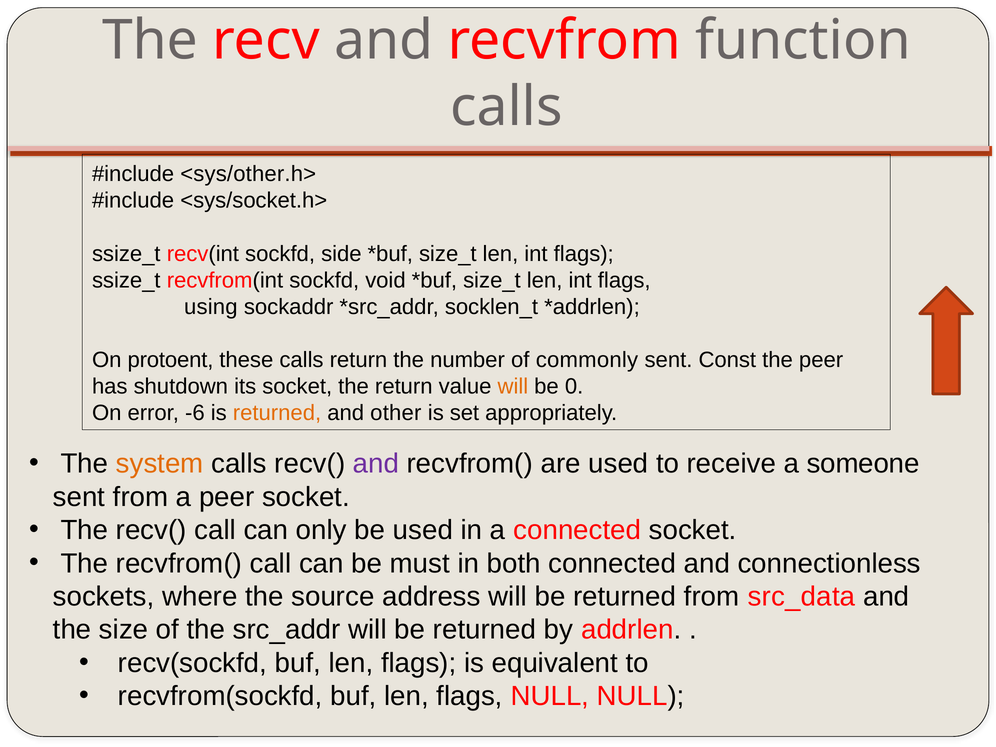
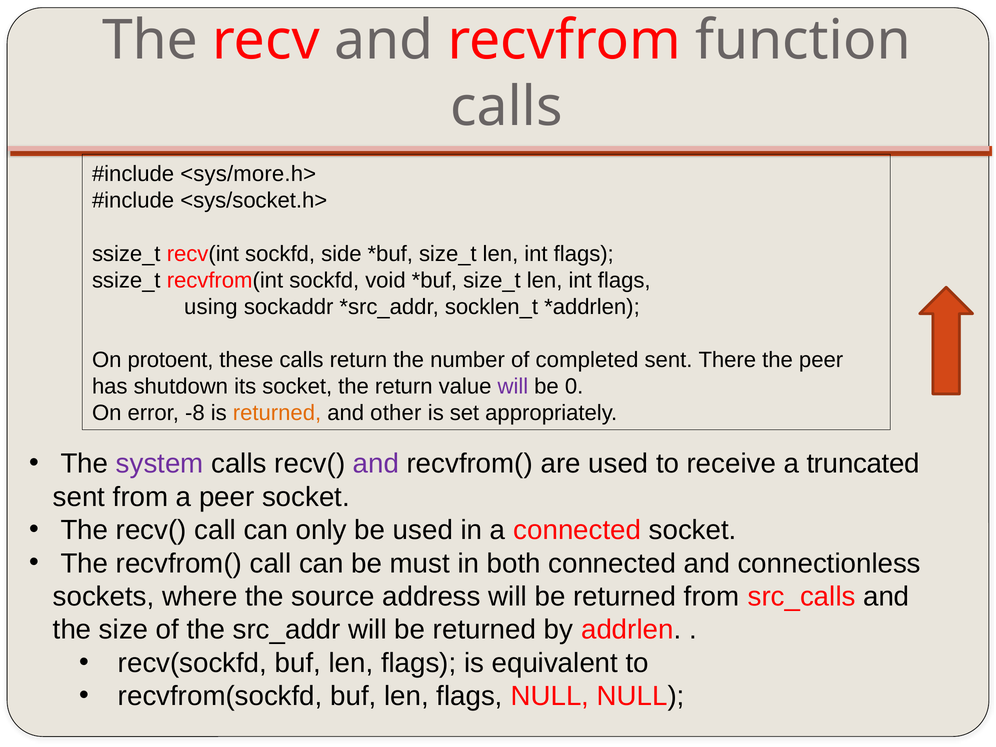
<sys/other.h>: <sys/other.h> -> <sys/more.h> (248, 174)
commonly: commonly -> completed (587, 360)
Const: Const -> There (727, 360)
will colour: orange -> purple (513, 386)
-6: -6 -> -8 (195, 413)
system colour: orange -> purple (160, 464)
someone: someone -> truncated (863, 464)
src_data: src_data -> src_calls (802, 597)
